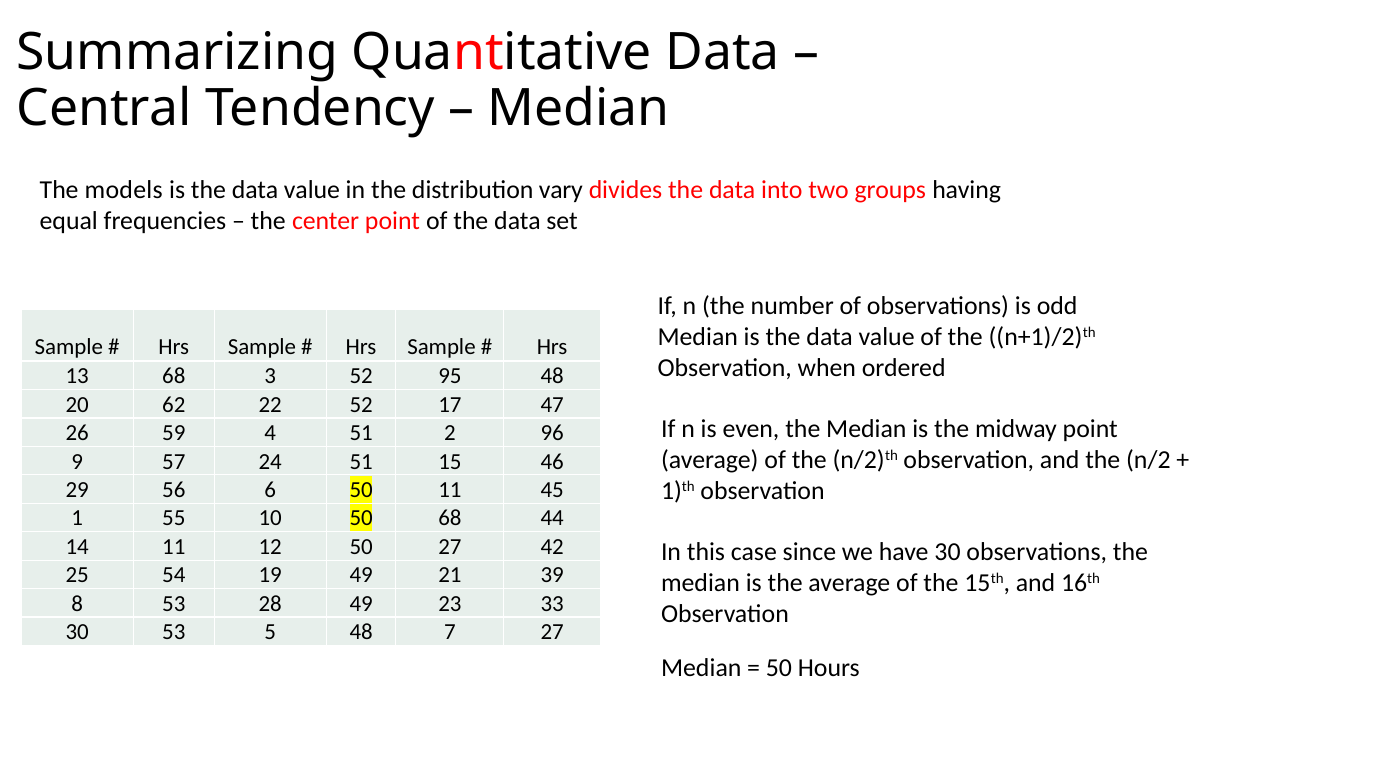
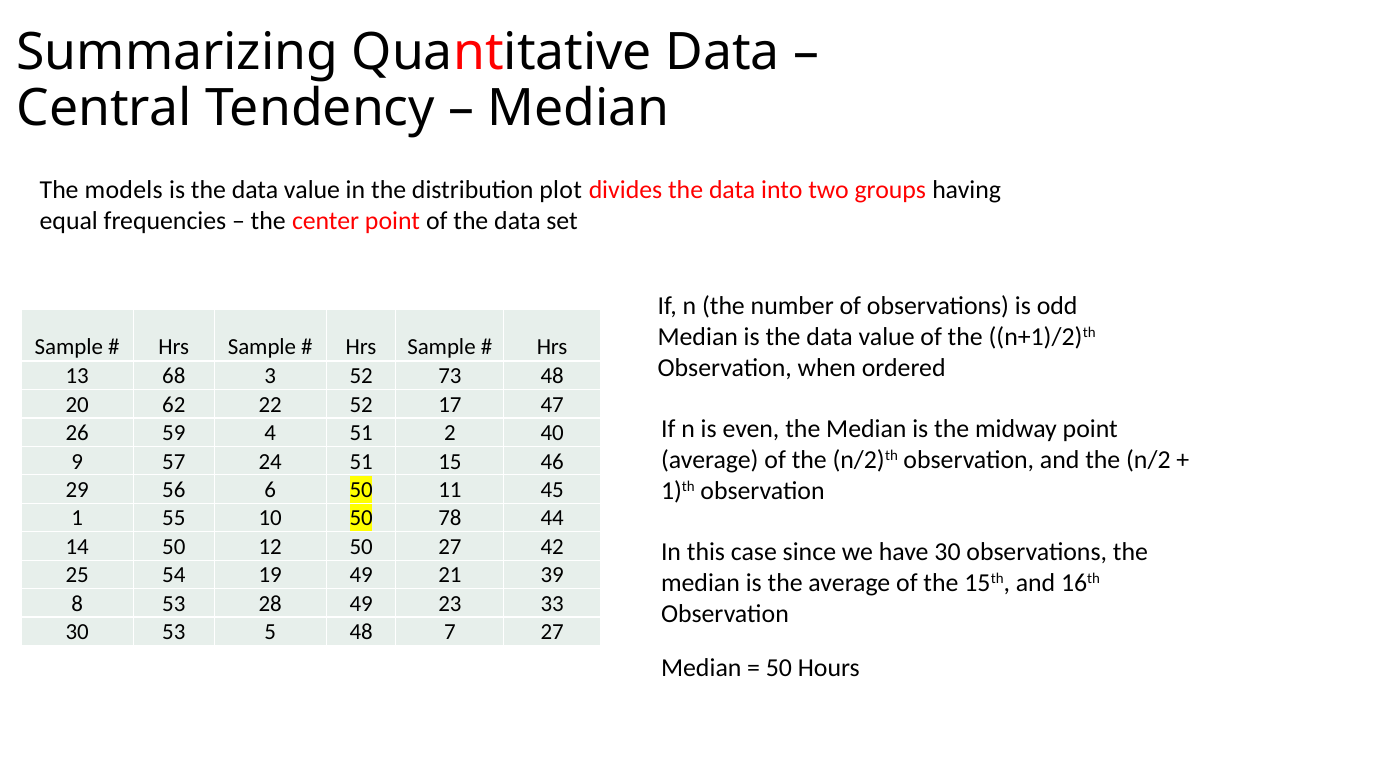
vary: vary -> plot (561, 190)
95: 95 -> 73 (450, 376)
96: 96 -> 40 (552, 433)
50 68: 68 -> 78 (450, 518)
14 11: 11 -> 50 (174, 547)
